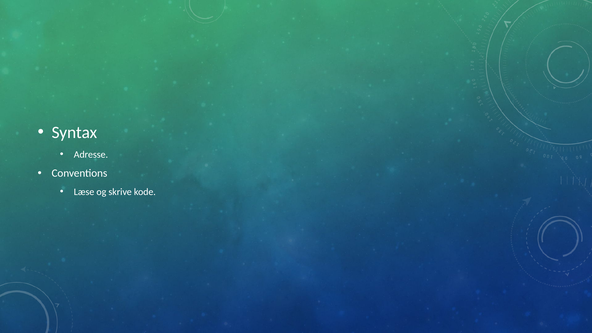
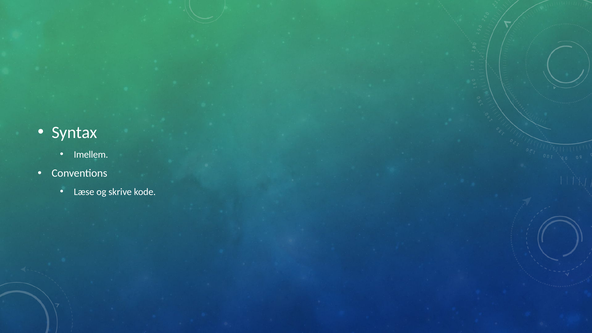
Adresse: Adresse -> Imellem (91, 154)
